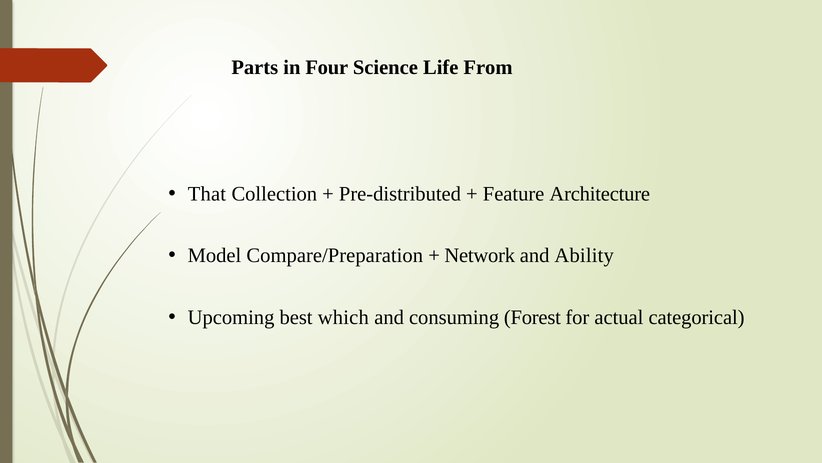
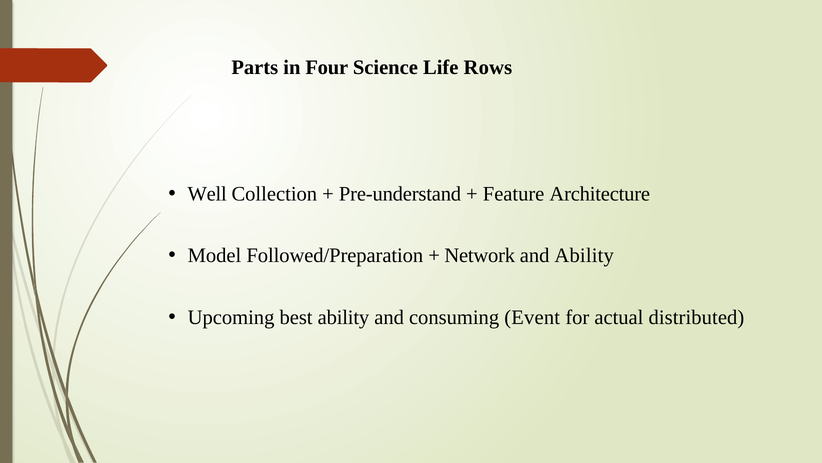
From: From -> Rows (488, 67)
That: That -> Well (207, 194)
Pre-distributed: Pre-distributed -> Pre-understand (400, 194)
Compare/Preparation: Compare/Preparation -> Followed/Preparation (335, 255)
best which: which -> ability (343, 317)
Forest: Forest -> Event (532, 317)
categorical: categorical -> distributed (696, 317)
